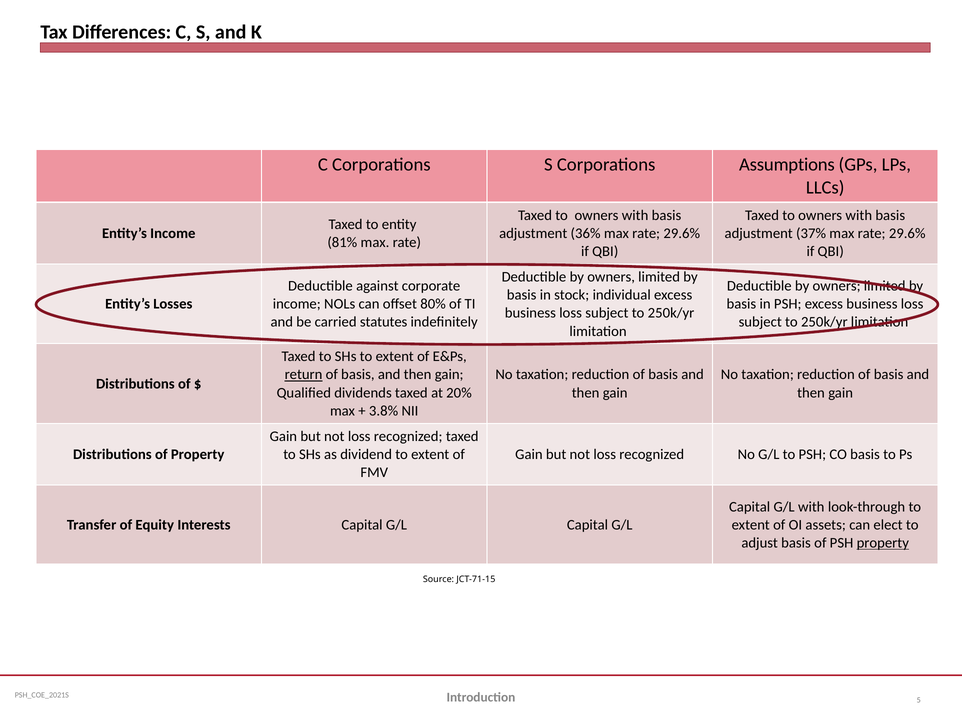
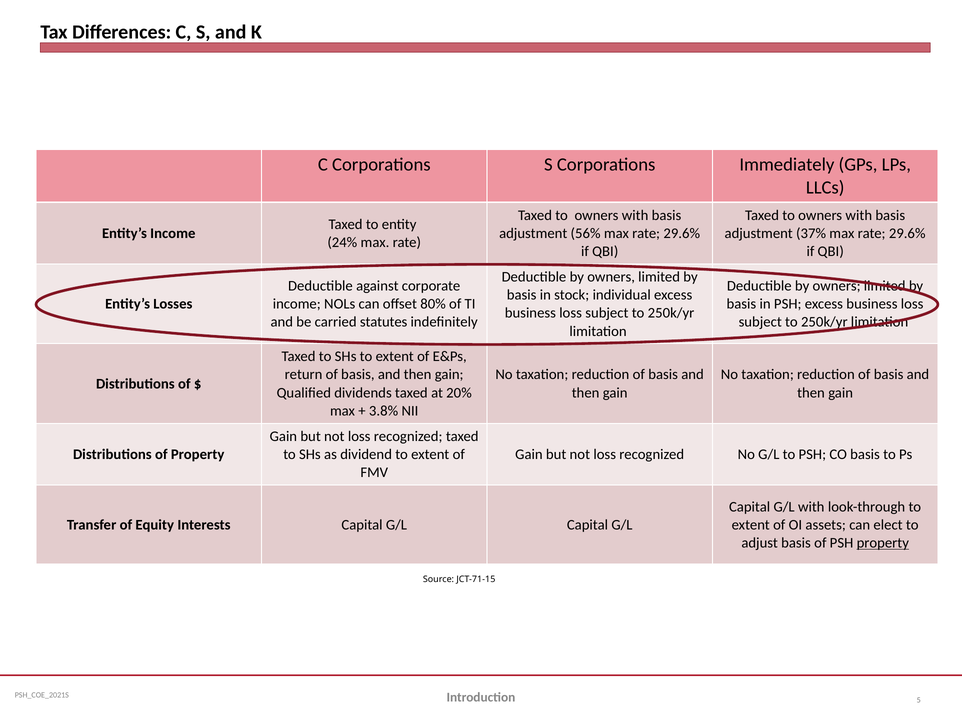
Assumptions: Assumptions -> Immediately (787, 165)
36%: 36% -> 56% (586, 233)
81%: 81% -> 24% (342, 243)
return underline: present -> none (304, 375)
